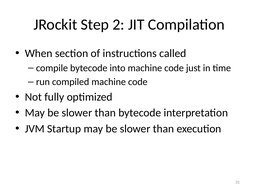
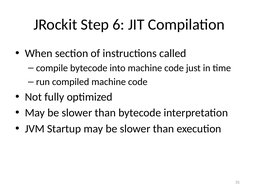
2: 2 -> 6 (118, 25)
